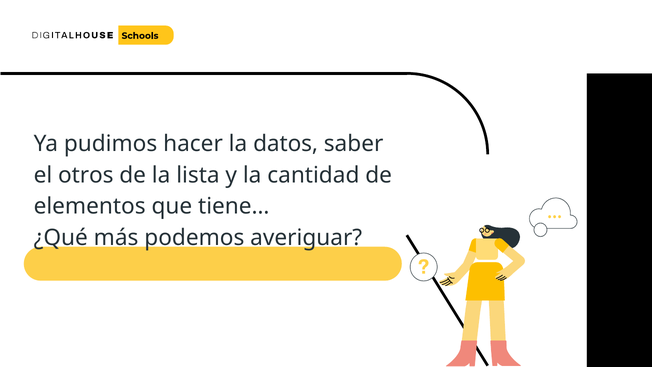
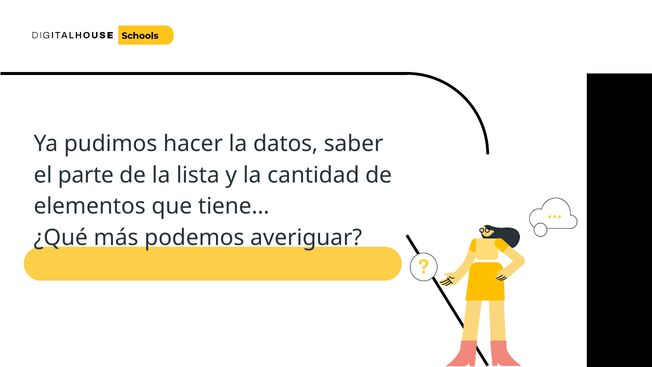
otros: otros -> parte (86, 175)
